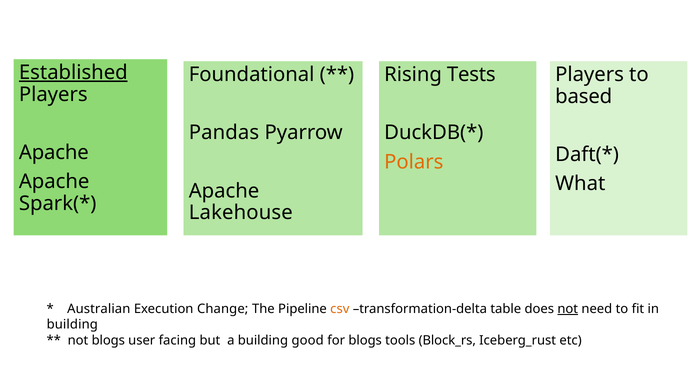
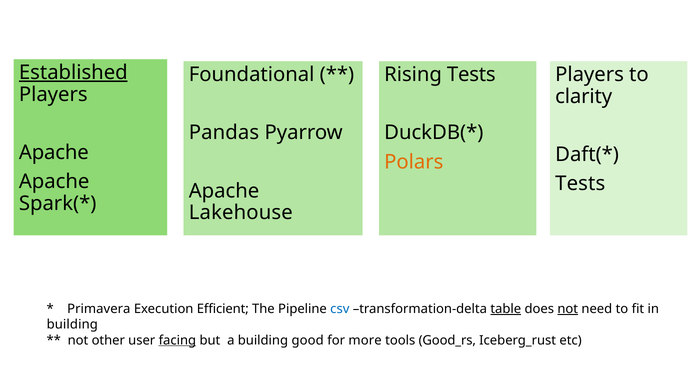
based: based -> clarity (584, 97)
What: What -> Tests (580, 184)
Australian: Australian -> Primavera (99, 309)
Change: Change -> Efficient (223, 309)
csv colour: orange -> blue (340, 309)
table underline: none -> present (506, 309)
not blogs: blogs -> other (108, 341)
facing underline: none -> present (177, 341)
for blogs: blogs -> more (365, 341)
Block_rs: Block_rs -> Good_rs (447, 341)
